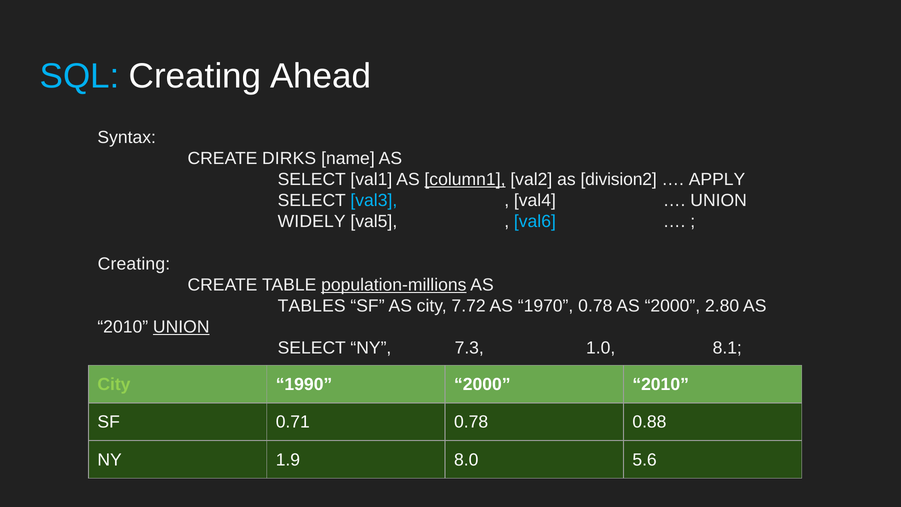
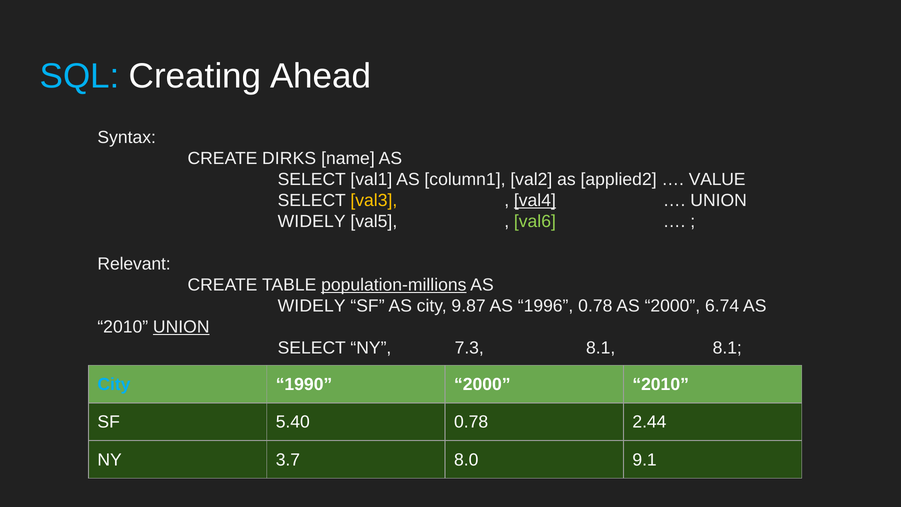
column1 underline: present -> none (465, 179)
division2: division2 -> applied2 (619, 179)
APPLY: APPLY -> VALUE (717, 179)
val3 colour: light blue -> yellow (374, 201)
val4 underline: none -> present (535, 201)
val6 colour: light blue -> light green (535, 222)
Creating: Creating -> Relevant (134, 264)
TABLES: TABLES -> WIDELY (312, 306)
7.72: 7.72 -> 9.87 (469, 306)
1970: 1970 -> 1996 (546, 306)
2.80: 2.80 -> 6.74 (722, 306)
7.3 1.0: 1.0 -> 8.1 (601, 348)
City colour: light green -> light blue (114, 384)
0.71: 0.71 -> 5.40 (293, 422)
0.88: 0.88 -> 2.44 (649, 422)
1.9: 1.9 -> 3.7 (288, 460)
5.6: 5.6 -> 9.1 (645, 460)
